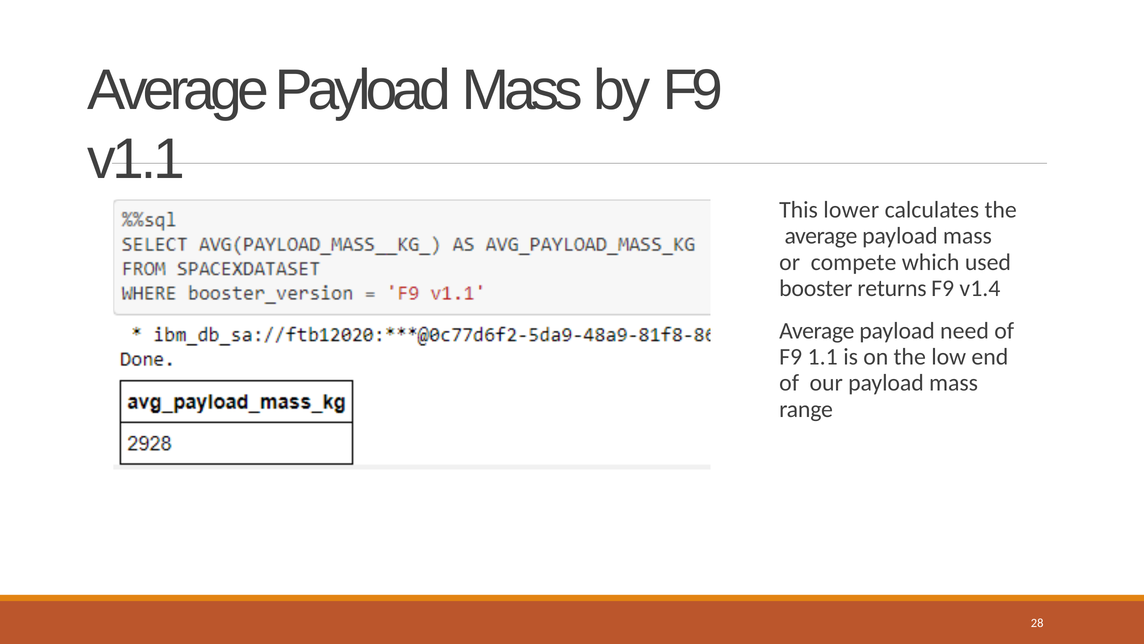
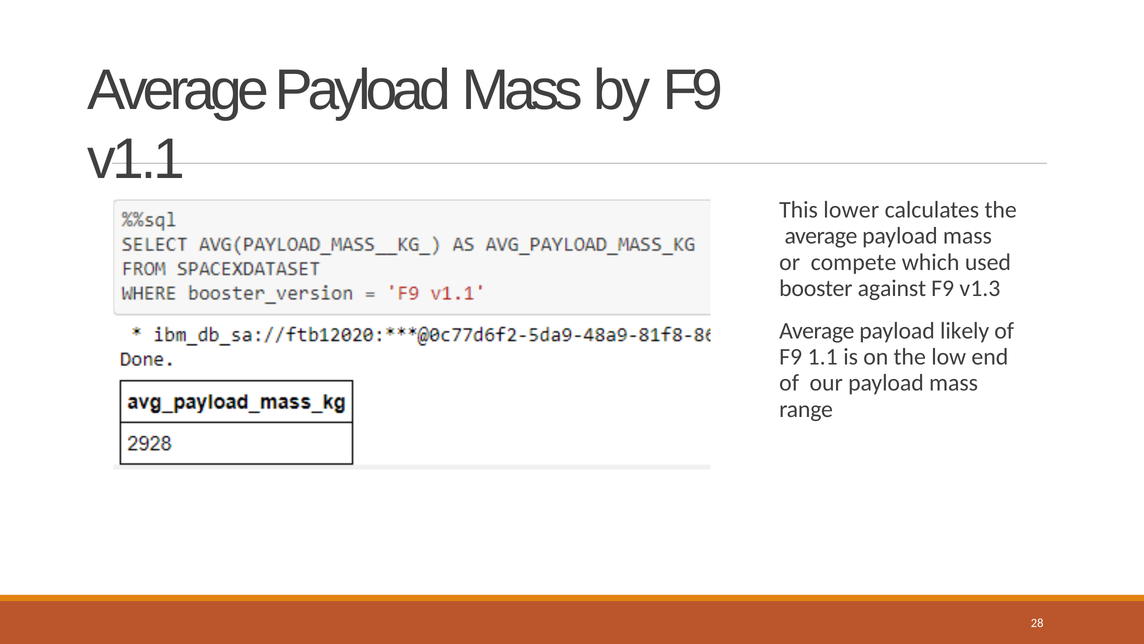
returns: returns -> against (892, 288)
v1.4: v1.4 -> v1.3 (980, 288)
need: need -> likely (965, 331)
